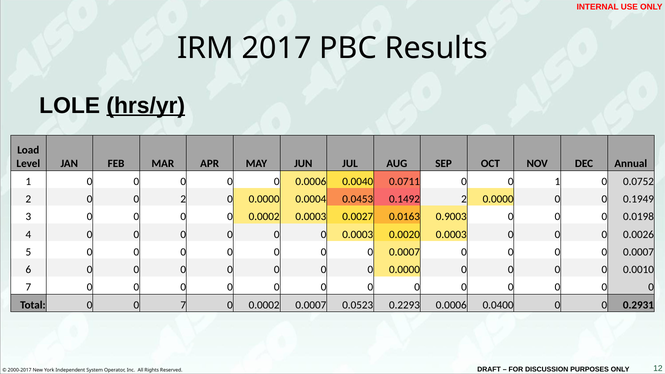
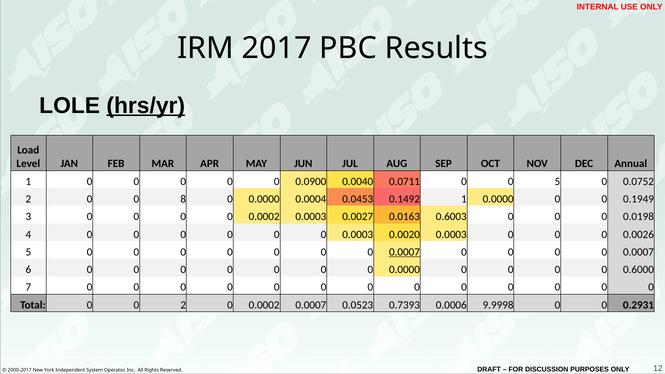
0 0.0006: 0.0006 -> 0.0900 (311, 181)
0 1: 1 -> 5 (558, 181)
0 2: 2 -> 8 (183, 199)
0.1492 2: 2 -> 1 (464, 199)
0.9003: 0.9003 -> 0.6003 (451, 217)
0.0007 underline: none -> present (404, 252)
0.0010: 0.0010 -> 0.6000 (638, 270)
0 7: 7 -> 2 (183, 305)
0.2293: 0.2293 -> 0.7393 (404, 305)
0.0400: 0.0400 -> 9.9998 (498, 305)
